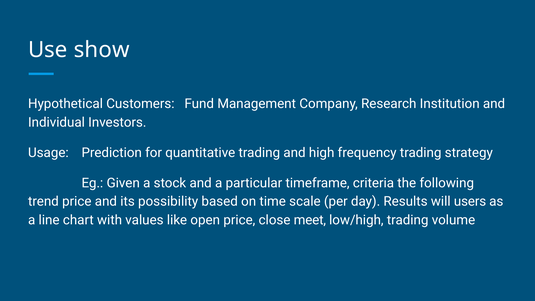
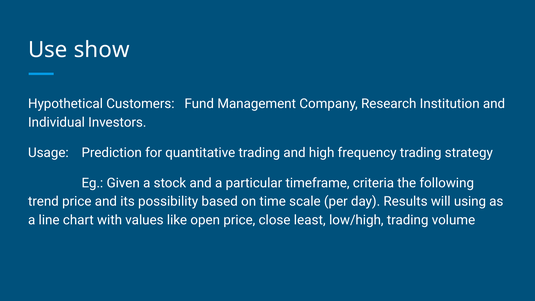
users: users -> using (470, 201)
meet: meet -> least (310, 220)
